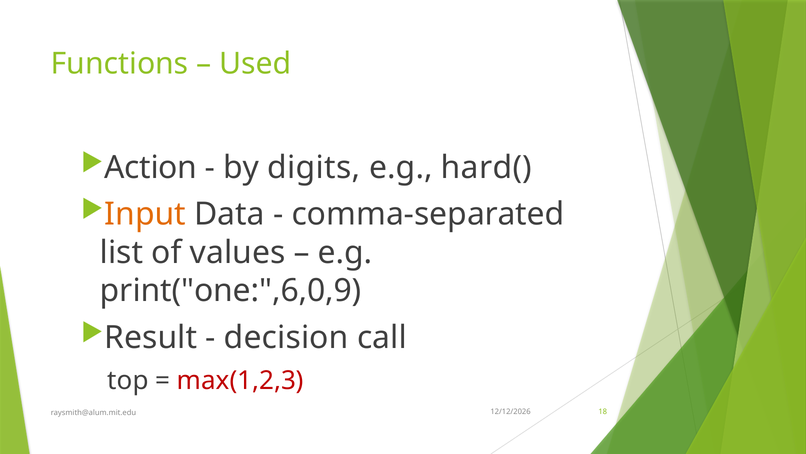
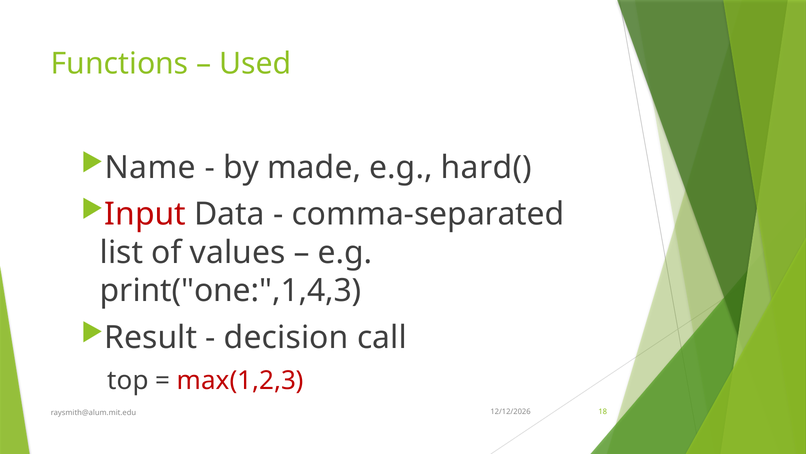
Action: Action -> Name (150, 167)
digits: digits -> made (314, 167)
Input colour: orange -> red (145, 214)
print("one:",6,0,9: print("one:",6,0,9 -> print("one:",1,4,3 (231, 291)
